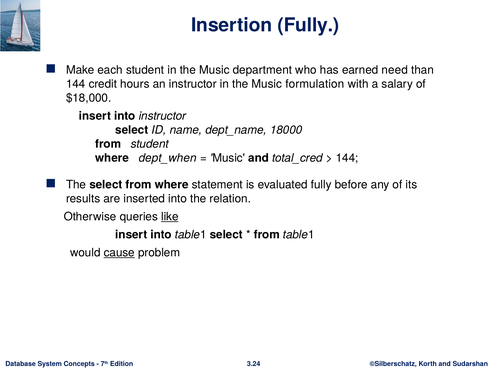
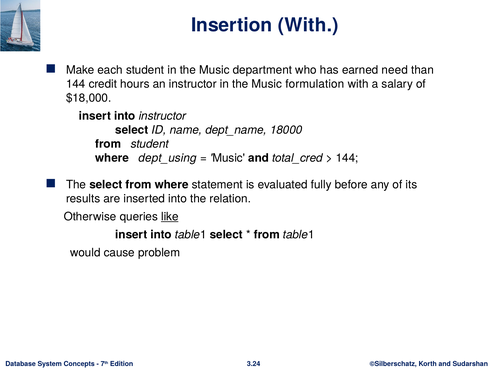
Insertion Fully: Fully -> With (308, 25)
dept_when: dept_when -> dept_using (168, 158)
cause underline: present -> none (119, 253)
